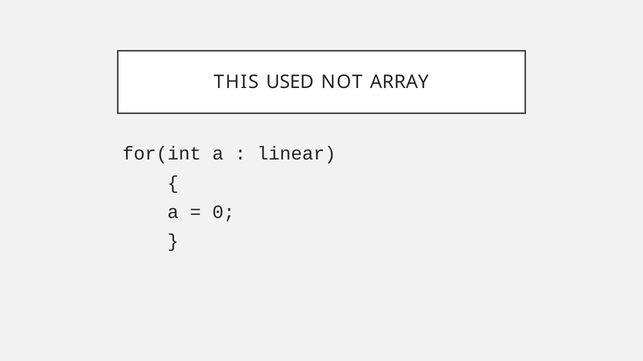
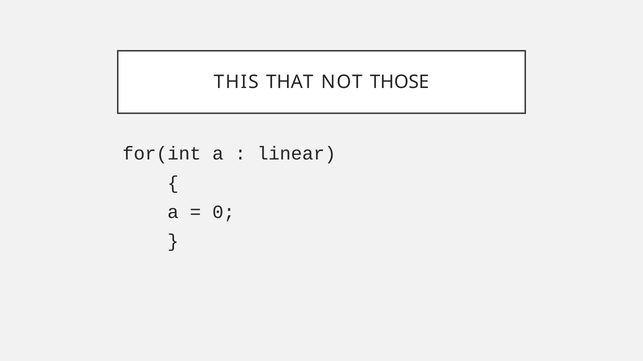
USED: USED -> THAT (290, 82)
ARRAY: ARRAY -> THOSE (400, 82)
